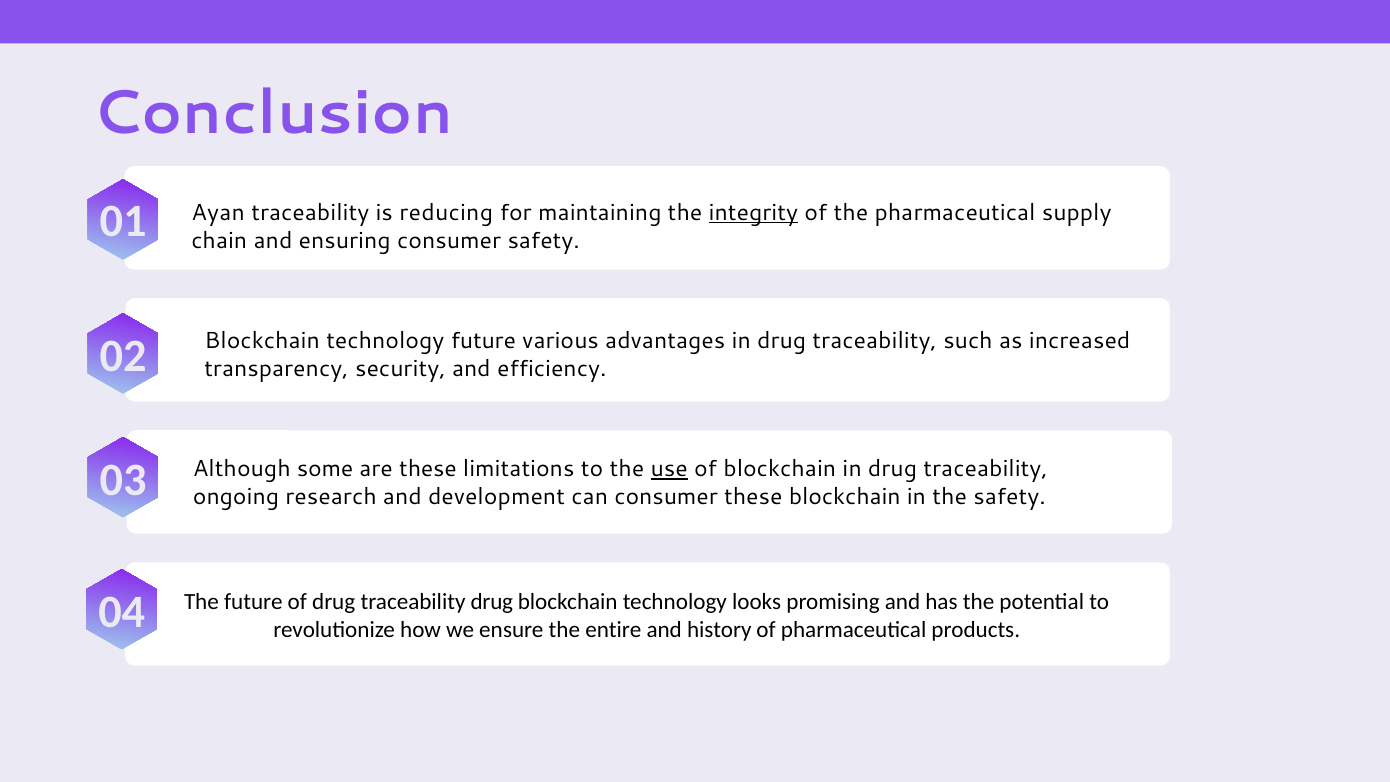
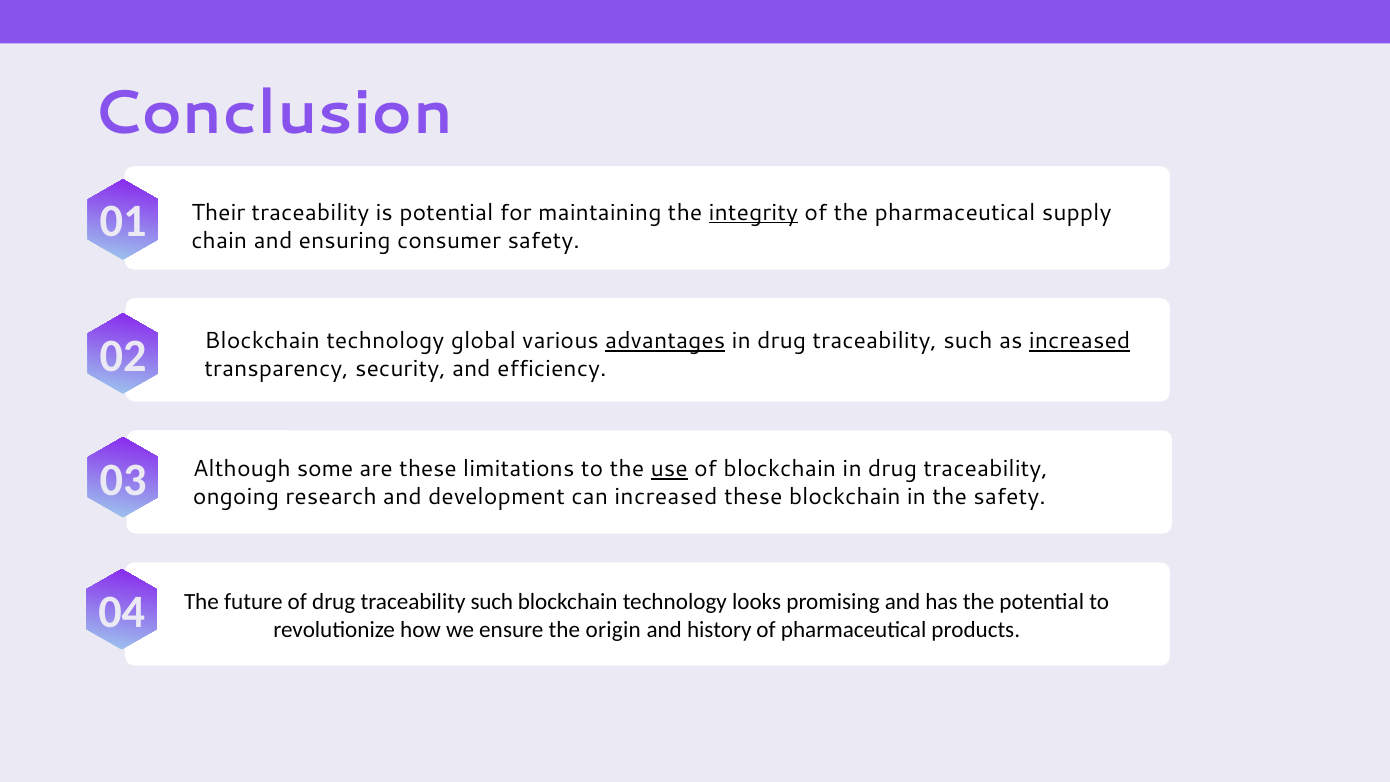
Ayan: Ayan -> Their (218, 213)
is reducing: reducing -> potential (446, 213)
technology future: future -> global (483, 341)
advantages underline: none -> present (665, 341)
increased underline: none -> present (1080, 341)
can consumer: consumer -> increased (666, 497)
of drug traceability drug: drug -> such (492, 602)
entire: entire -> origin (613, 629)
